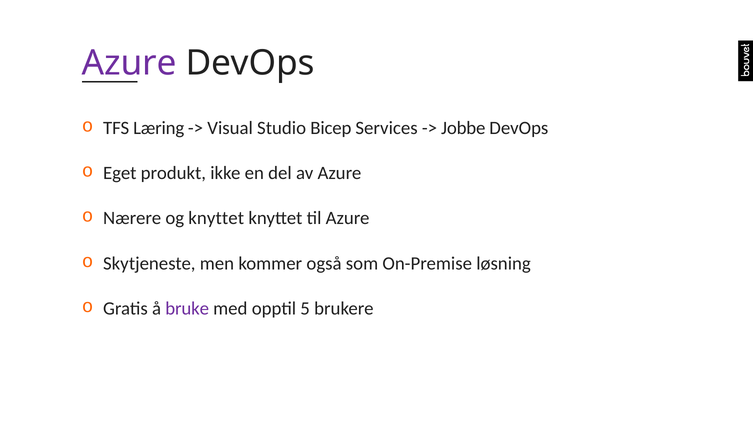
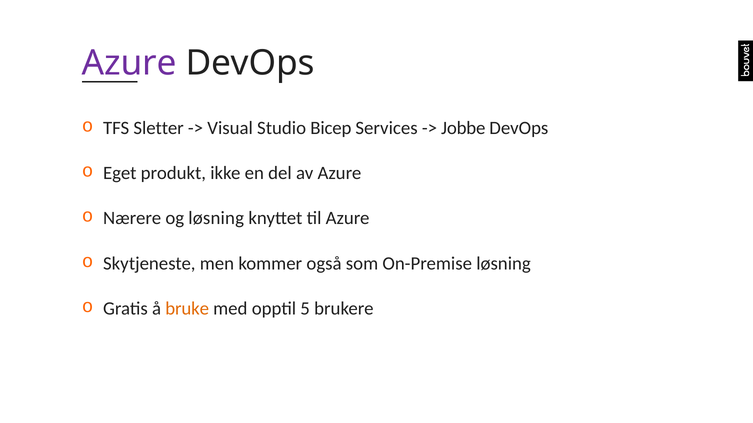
Læring: Læring -> Sletter (159, 128)
og knyttet: knyttet -> løsning (216, 219)
bruke colour: purple -> orange (187, 309)
